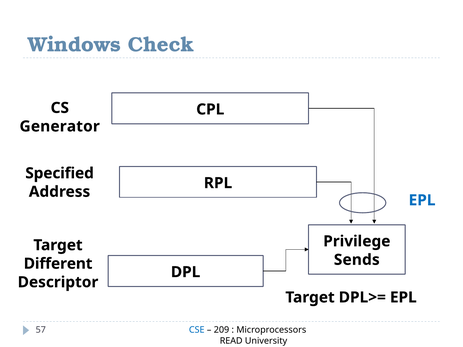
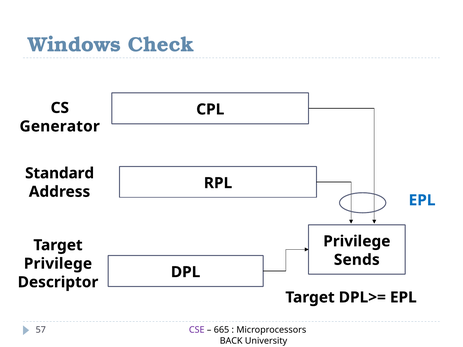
Specified: Specified -> Standard (60, 173)
Different: Different -> Privilege (58, 264)
CSE colour: blue -> purple (197, 330)
209: 209 -> 665 (221, 330)
READ: READ -> BACK (231, 341)
